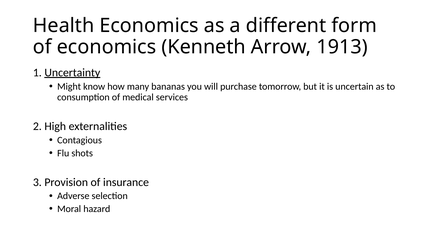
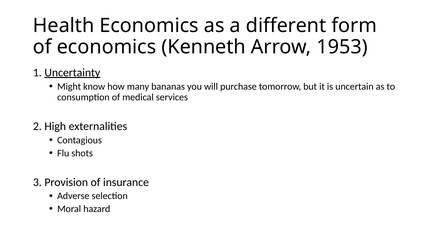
1913: 1913 -> 1953 (342, 47)
